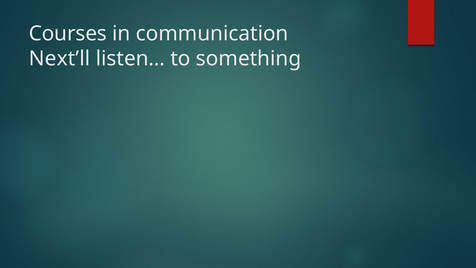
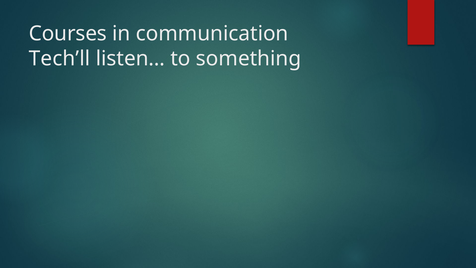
Next’ll: Next’ll -> Tech’ll (60, 58)
